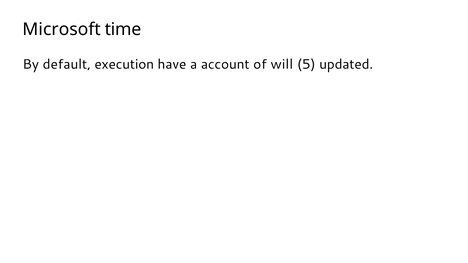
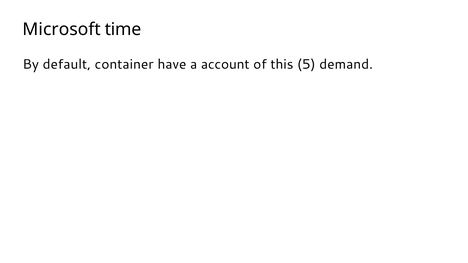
execution: execution -> container (124, 64)
will: will -> this (282, 64)
updated: updated -> demand (346, 64)
